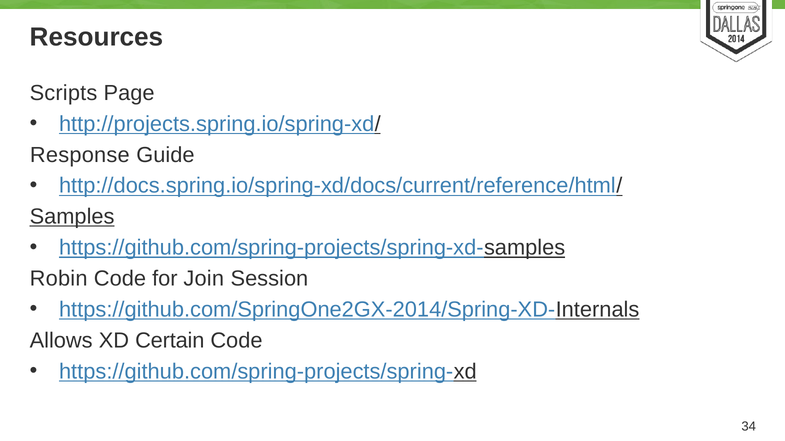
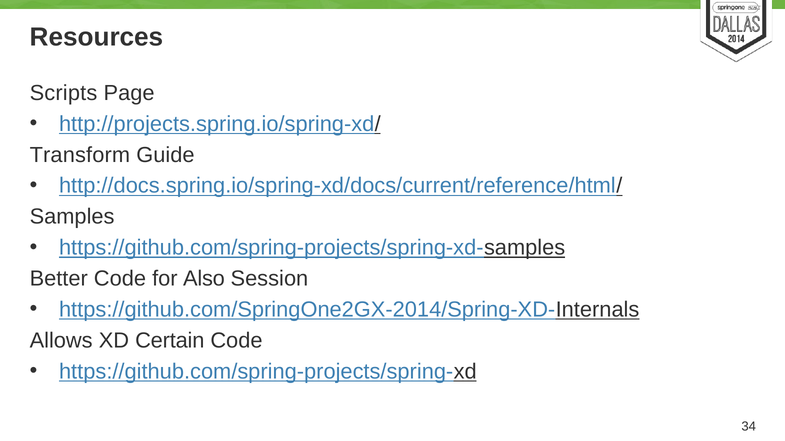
Response: Response -> Transform (80, 155)
Samples underline: present -> none (72, 217)
Robin: Robin -> Better (59, 279)
Join: Join -> Also (204, 279)
